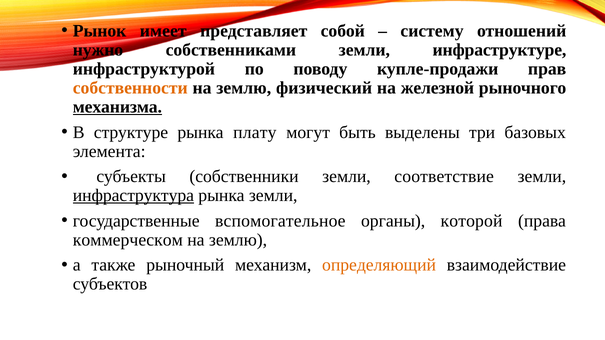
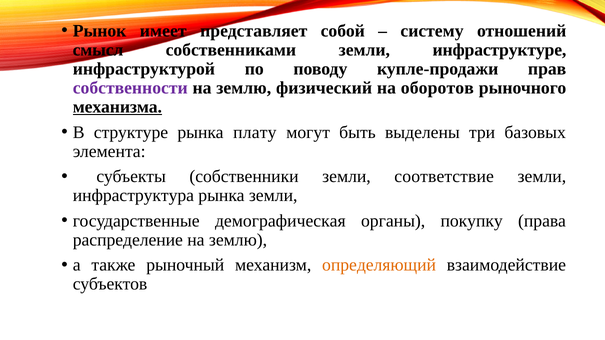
нужно: нужно -> смысл (98, 50)
собственности colour: orange -> purple (130, 88)
железной: железной -> оборотов (437, 88)
инфраструктура underline: present -> none (133, 196)
вспомогательное: вспомогательное -> демографическая (280, 221)
которой: которой -> покупку (472, 221)
коммерческом: коммерческом -> распределение (128, 240)
